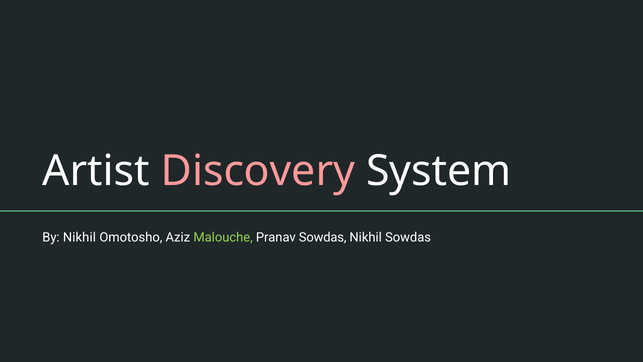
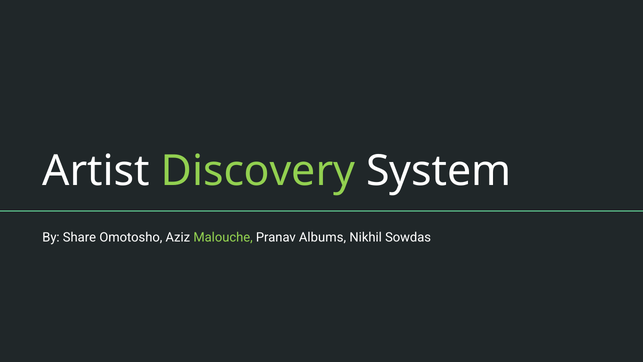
Discovery colour: pink -> light green (258, 171)
By Nikhil: Nikhil -> Share (79, 237)
Pranav Sowdas: Sowdas -> Albums (323, 237)
